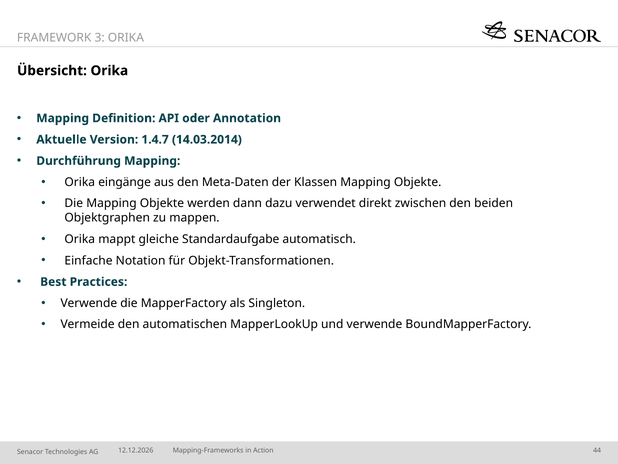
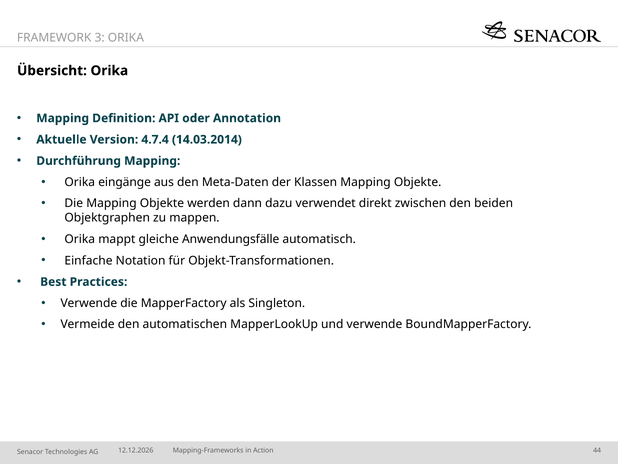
1.4.7: 1.4.7 -> 4.7.4 (155, 139)
Standardaufgabe: Standardaufgabe -> Anwendungsfälle (231, 239)
